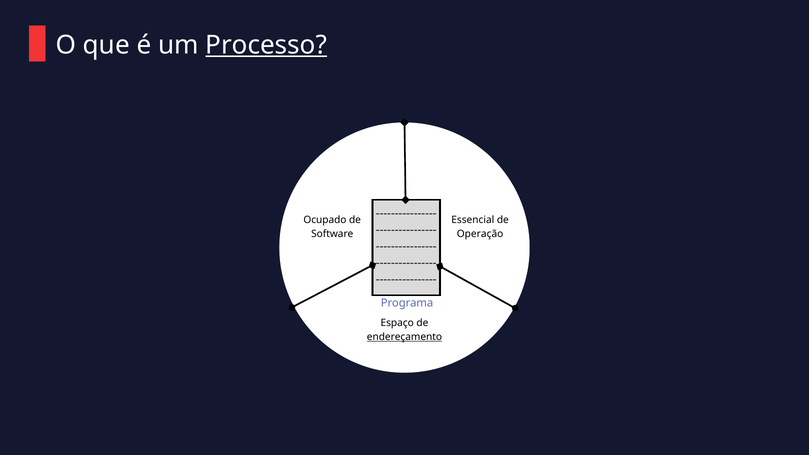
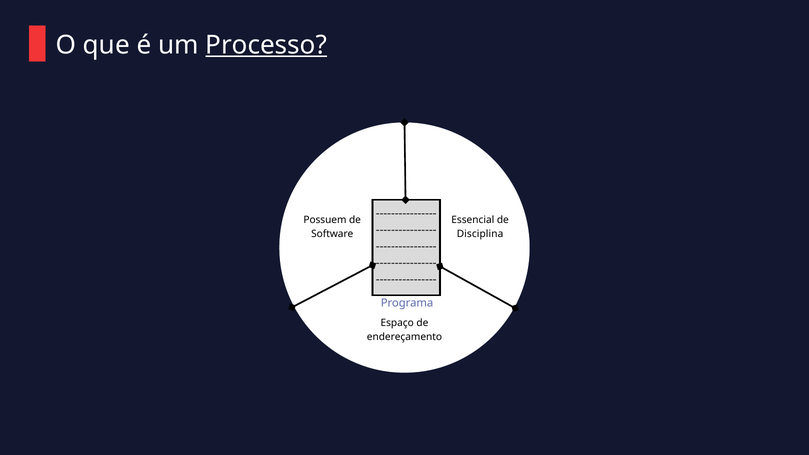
Ocupado: Ocupado -> Possuem (325, 220)
Operação: Operação -> Disciplina (480, 234)
endereçamento underline: present -> none (404, 337)
